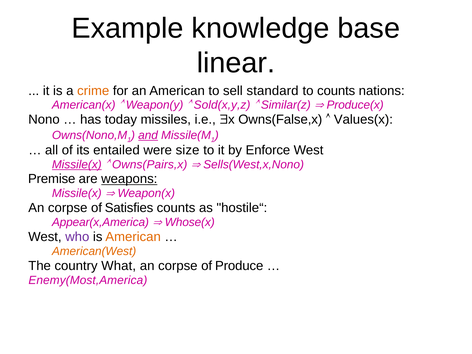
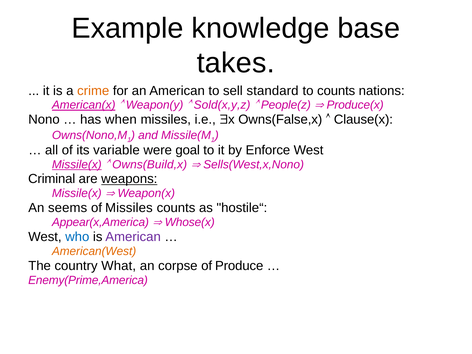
linear: linear -> takes (236, 63)
American(x underline: none -> present (84, 105)
Similar(z: Similar(z -> People(z (286, 105)
today: today -> when (121, 120)
Values(x: Values(x -> Clause(x (363, 120)
and underline: present -> none (148, 135)
entailed: entailed -> variable (116, 150)
size: size -> goal (188, 150)
Owns(Pairs,x: Owns(Pairs,x -> Owns(Build,x (150, 164)
Premise: Premise -> Criminal (52, 179)
corpse: corpse -> seems (68, 208)
of Satisfies: Satisfies -> Missiles (129, 208)
who colour: purple -> blue (77, 237)
American colour: orange -> purple (133, 237)
Enemy(Most,America: Enemy(Most,America -> Enemy(Prime,America (88, 280)
